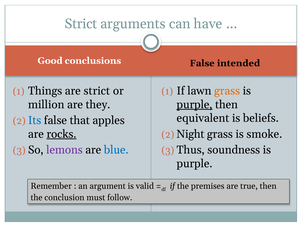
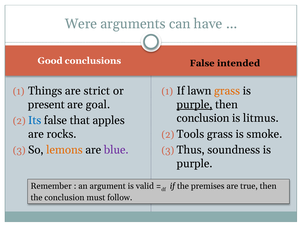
Strict: Strict -> Were (81, 24)
million: million -> present (46, 104)
they: they -> goal (98, 104)
equivalent: equivalent -> conclusion (203, 118)
beliefs: beliefs -> litmus (261, 118)
rocks underline: present -> none (61, 134)
Night: Night -> Tools (190, 134)
lemons colour: purple -> orange (64, 150)
blue colour: blue -> purple (116, 150)
